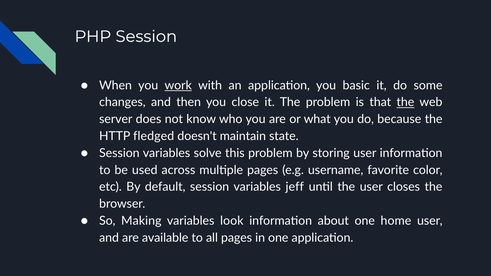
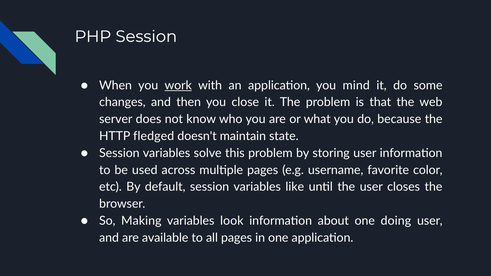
basic: basic -> mind (356, 85)
the underline: present -> none (405, 102)
jeff: jeff -> like (295, 187)
home: home -> doing (396, 221)
